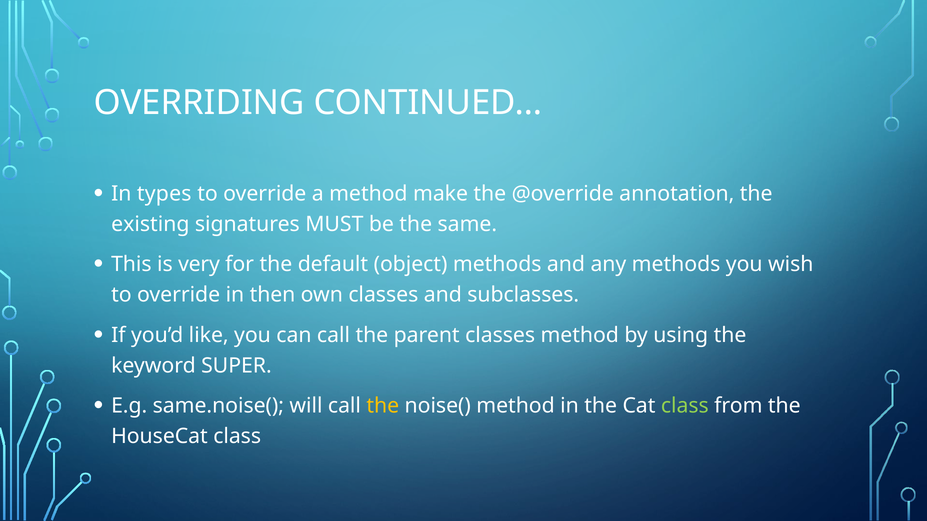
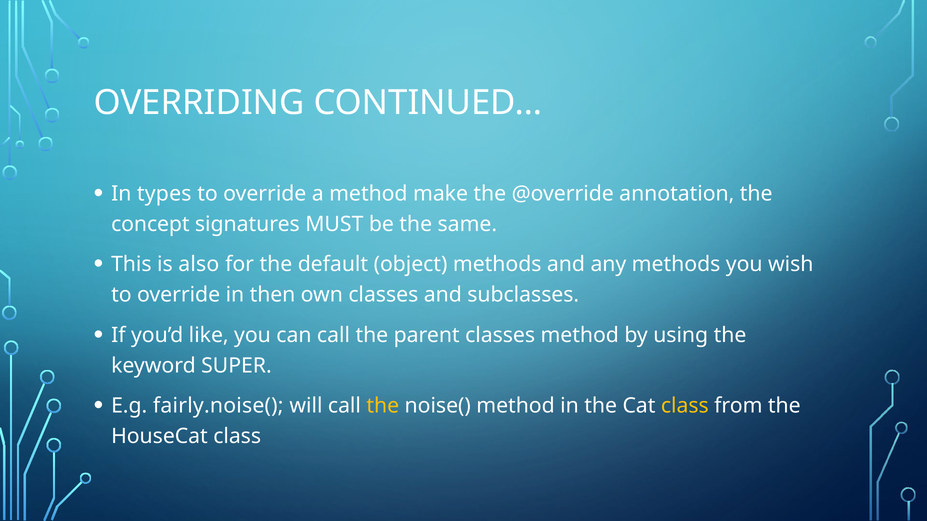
existing: existing -> concept (150, 224)
very: very -> also (199, 265)
same.noise(: same.noise( -> fairly.noise( (218, 406)
class colour: light green -> yellow (685, 406)
